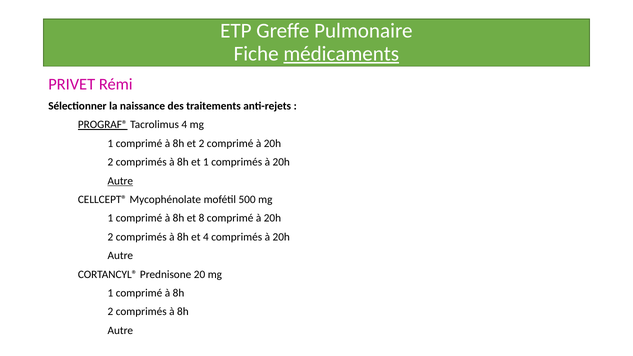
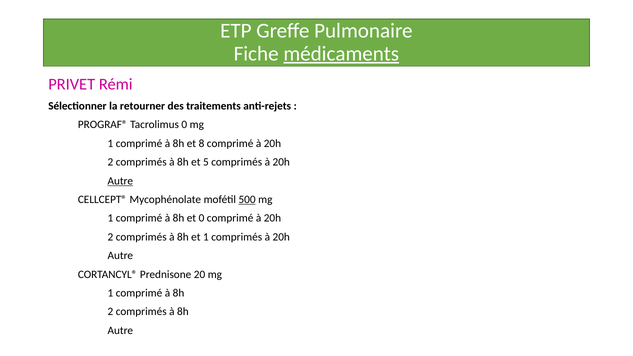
naissance: naissance -> retourner (143, 106)
PROGRAF® underline: present -> none (103, 125)
Tacrolimus 4: 4 -> 0 (184, 125)
et 2: 2 -> 8 (201, 143)
et 1: 1 -> 5 (206, 162)
500 underline: none -> present (247, 200)
et 8: 8 -> 0 (201, 218)
et 4: 4 -> 1 (206, 237)
